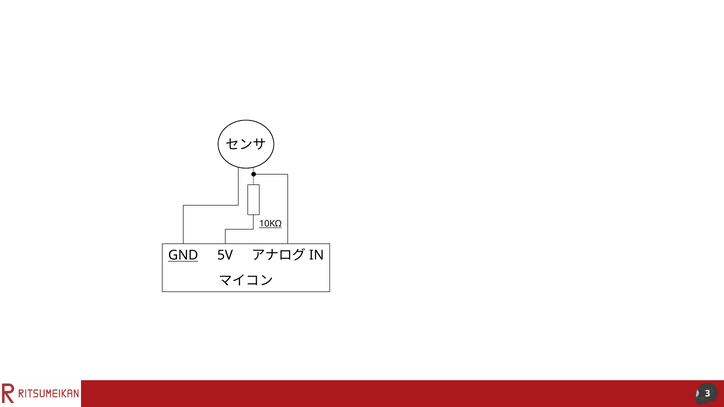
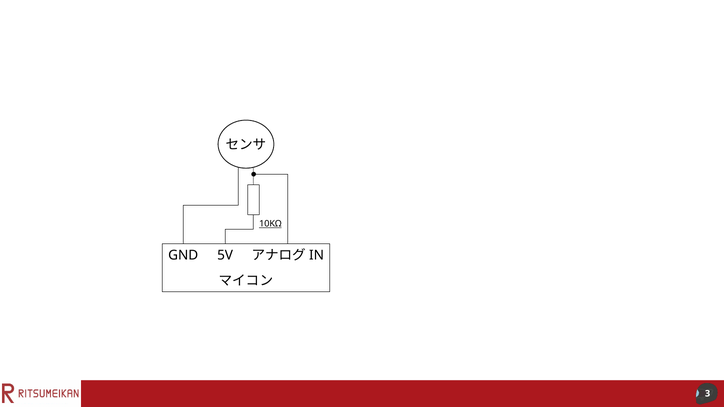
GND underline: present -> none (183, 256)
